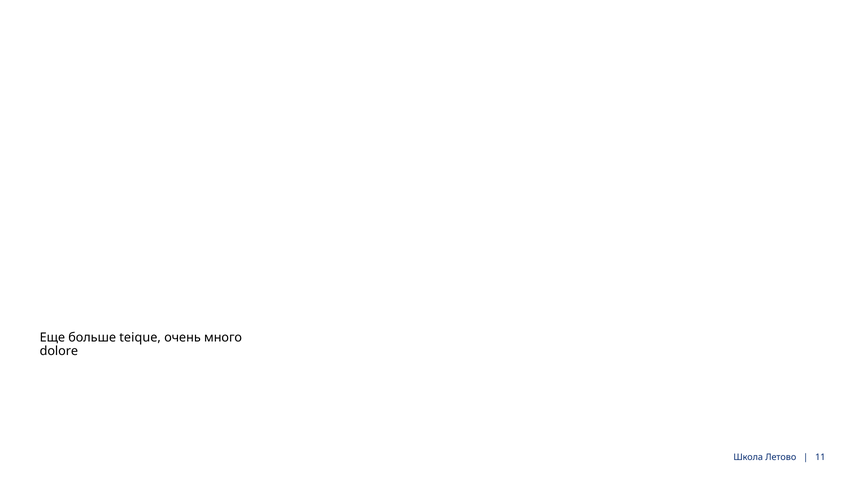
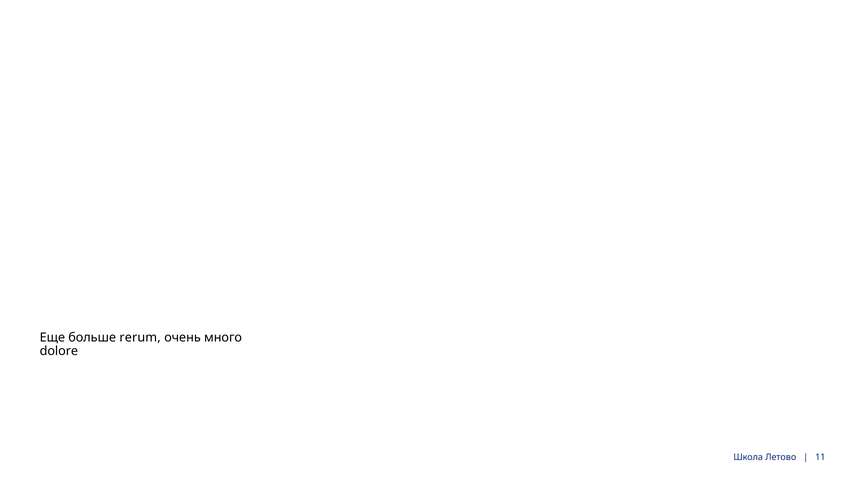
teique: teique -> rerum (140, 338)
